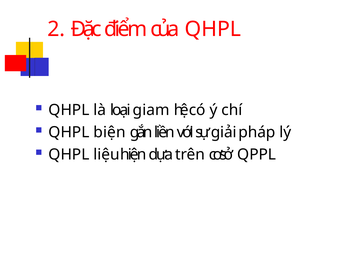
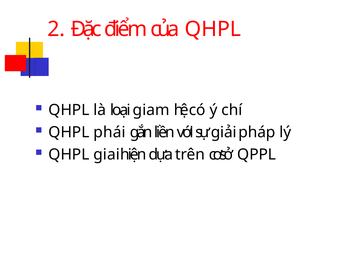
biện: biện -> phái (110, 132)
liệu: liệu -> giai (107, 155)
